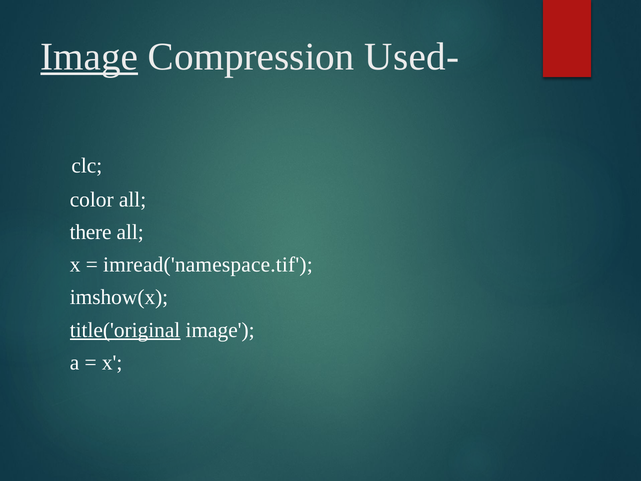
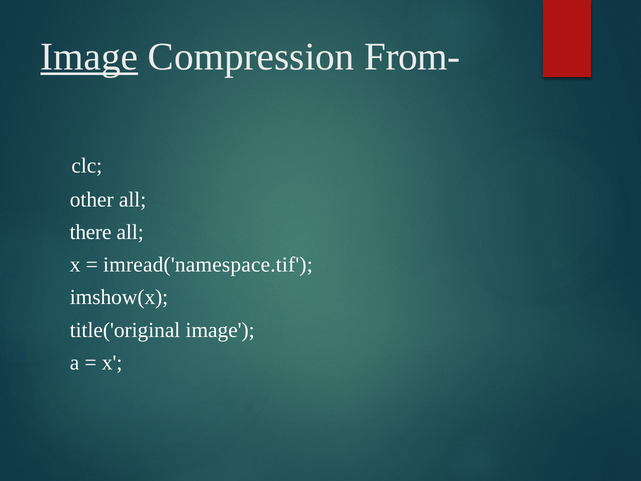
Used-: Used- -> From- (412, 57)
color: color -> other (92, 200)
title('original underline: present -> none (125, 330)
